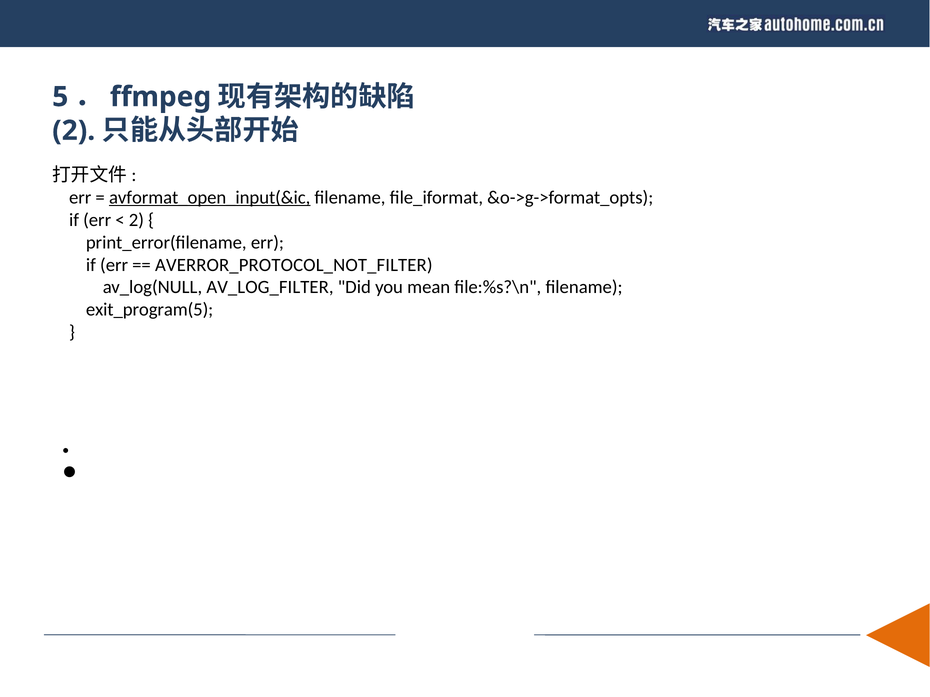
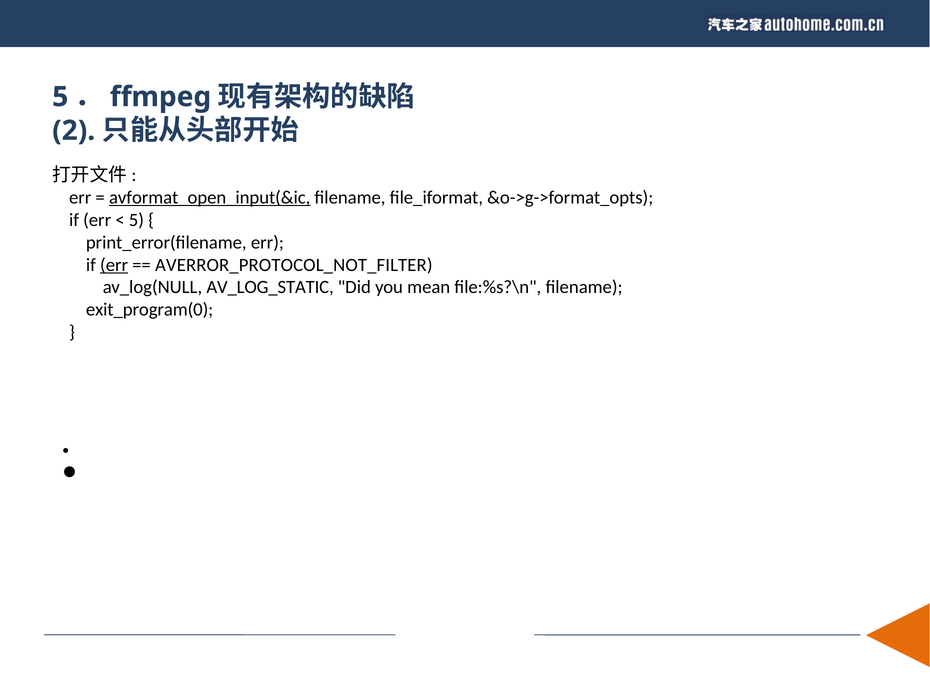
2: 2 -> 5 (136, 220)
err underline: none -> present (114, 265)
AV_LOG_FILTER: AV_LOG_FILTER -> AV_LOG_STATIC (270, 287)
exit_program(5: exit_program(5 -> exit_program(0 (150, 310)
